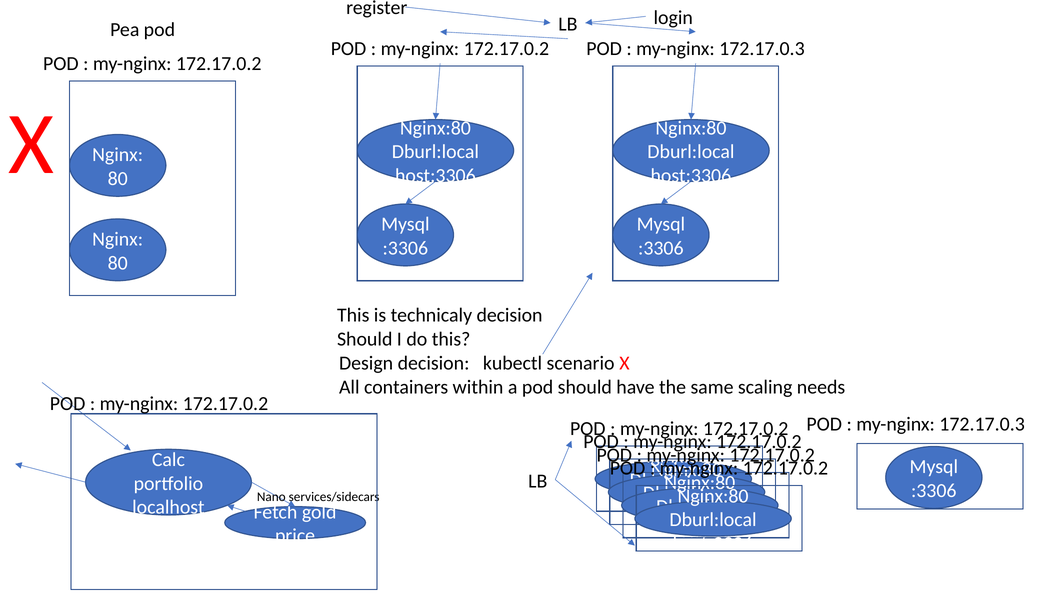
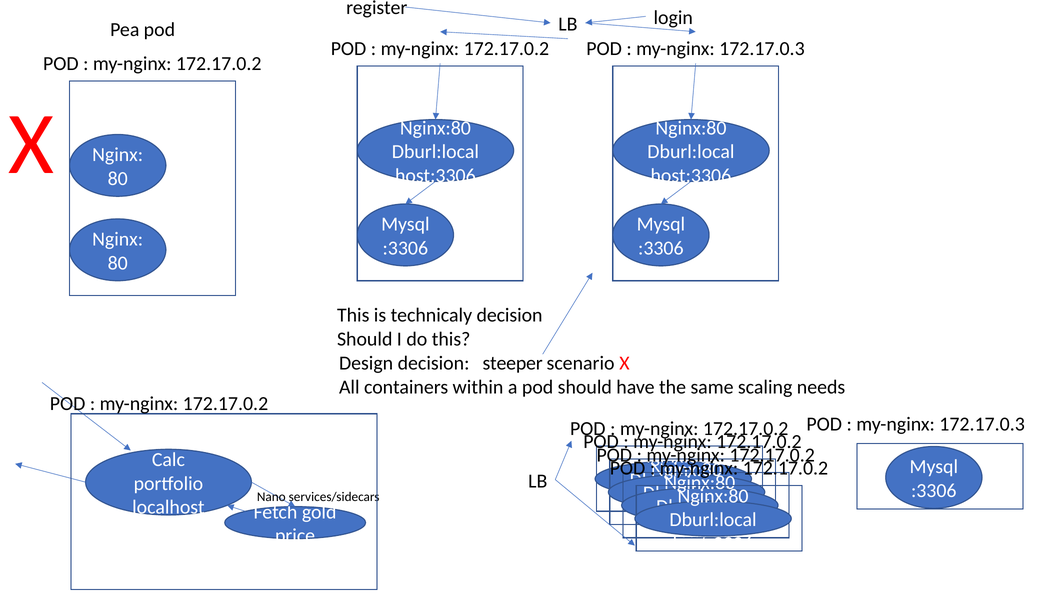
kubectl: kubectl -> steeper (513, 363)
